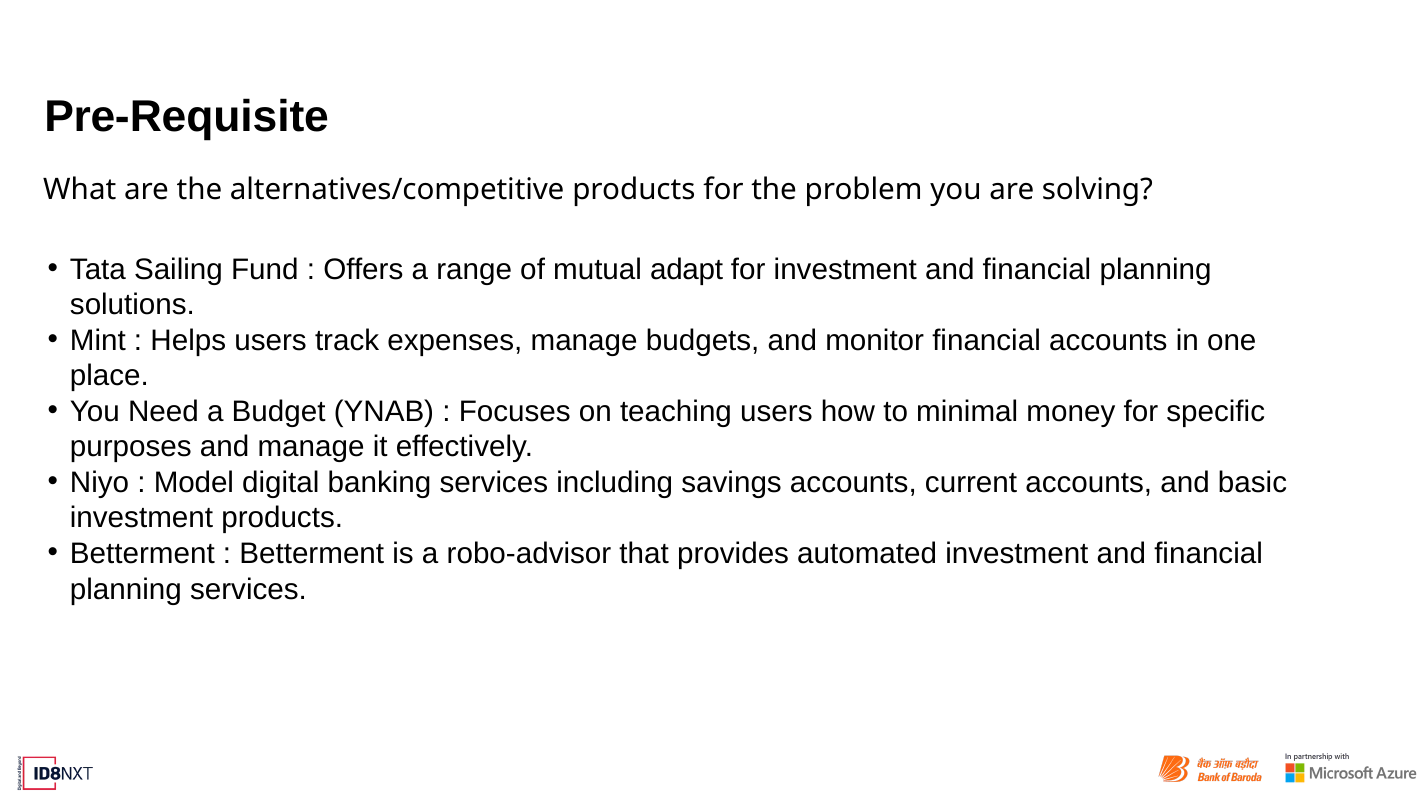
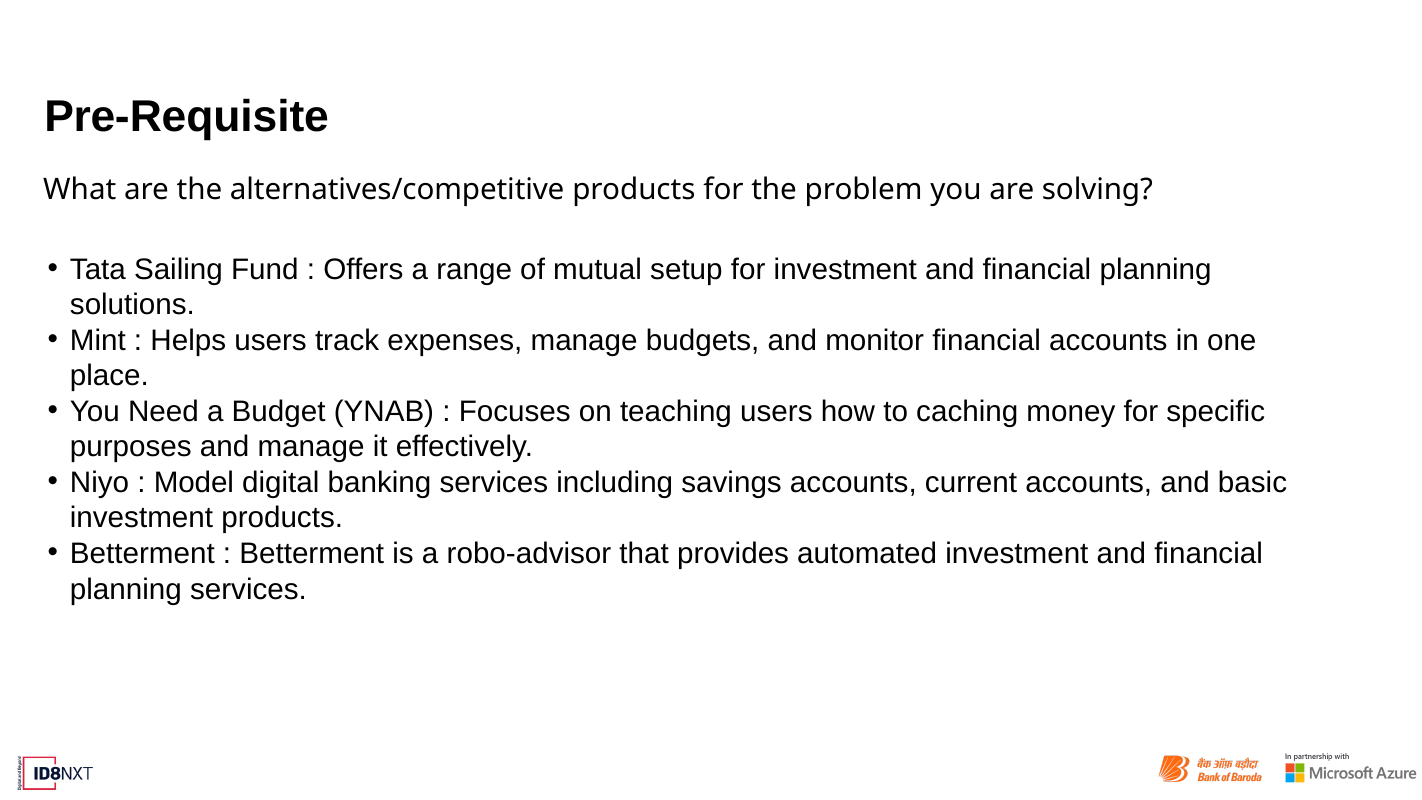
adapt: adapt -> setup (686, 269)
minimal: minimal -> caching (967, 411)
